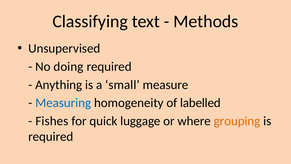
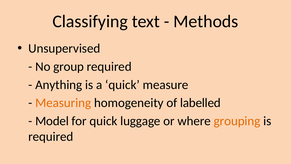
doing: doing -> group (69, 66)
a small: small -> quick (122, 85)
Measuring colour: blue -> orange (63, 103)
Fishes: Fishes -> Model (52, 121)
